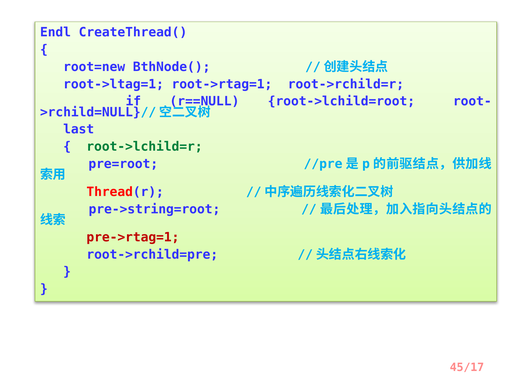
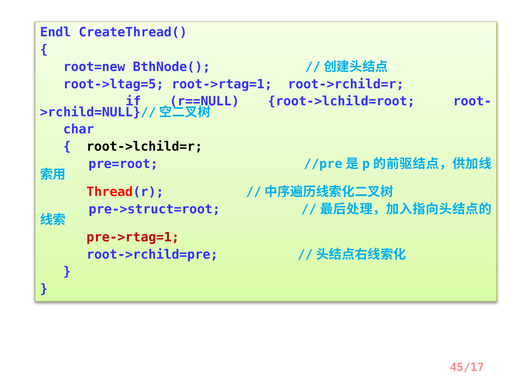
root->ltag=1: root->ltag=1 -> root->ltag=5 (114, 84)
last: last -> char (79, 129)
root->lchild=r colour: green -> black (144, 147)
pre->string=root: pre->string=root -> pre->struct=root (154, 209)
